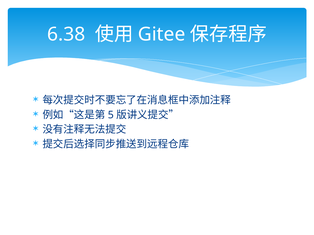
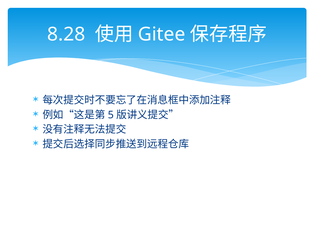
6.38: 6.38 -> 8.28 (66, 34)
